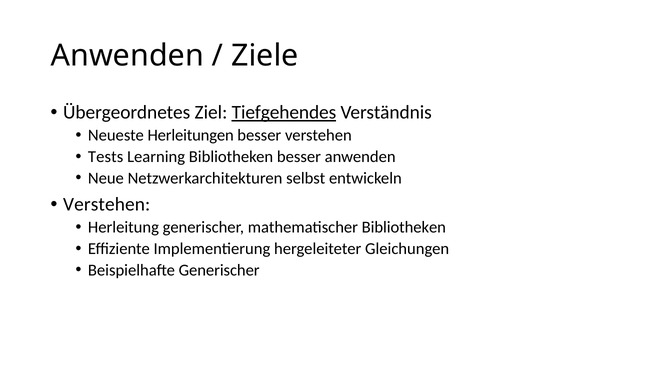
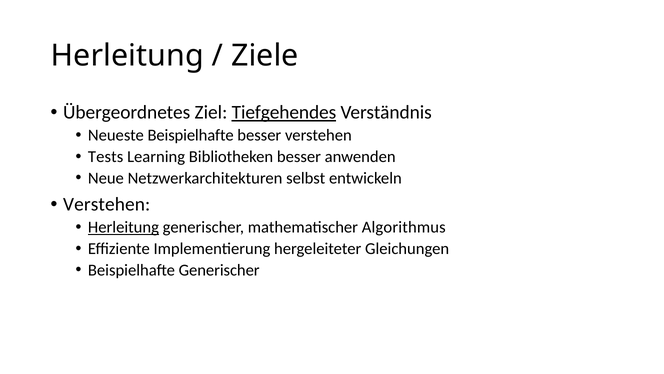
Anwenden: Anwenden -> Herleitung (127, 56)
Neueste Herleitungen: Herleitungen -> Beispielhafte (191, 135)
Herleitung underline: none -> present (123, 227)
mathematischer Bibliotheken: Bibliotheken -> Algorithmus (404, 227)
